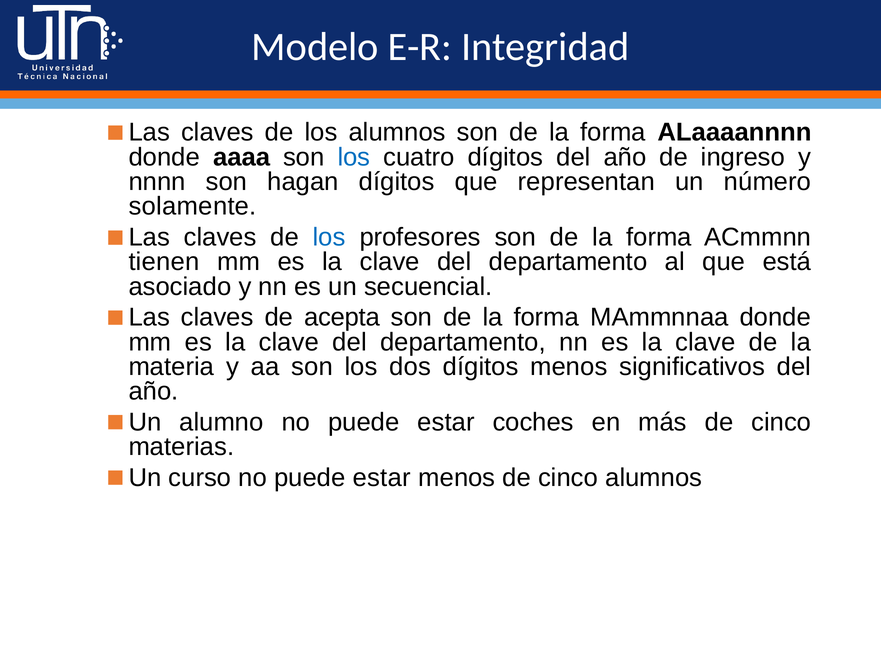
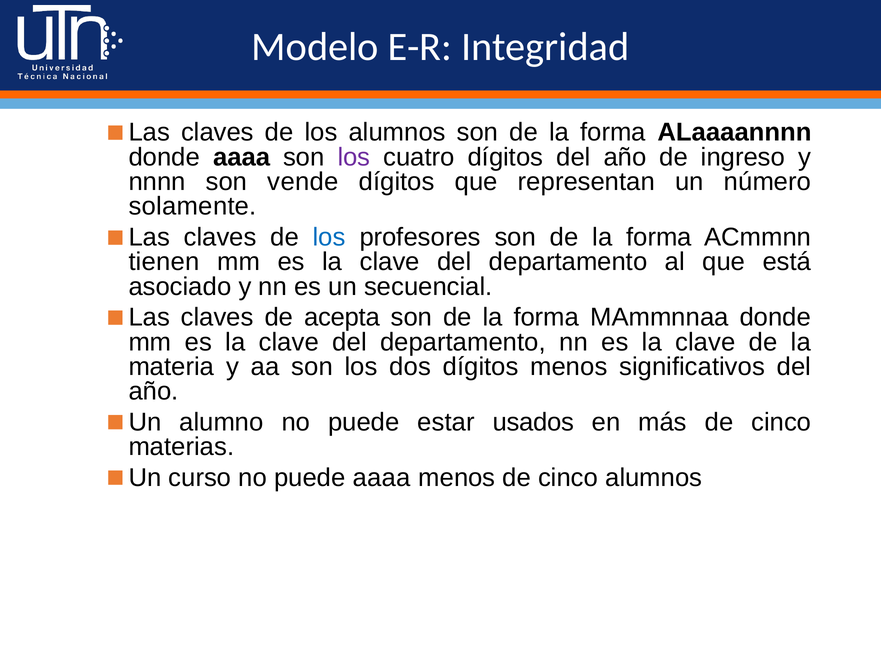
los colour: blue -> purple (354, 157)
hagan: hagan -> vende (303, 182)
coches: coches -> usados (533, 422)
curso no puede estar: estar -> aaaa (382, 477)
